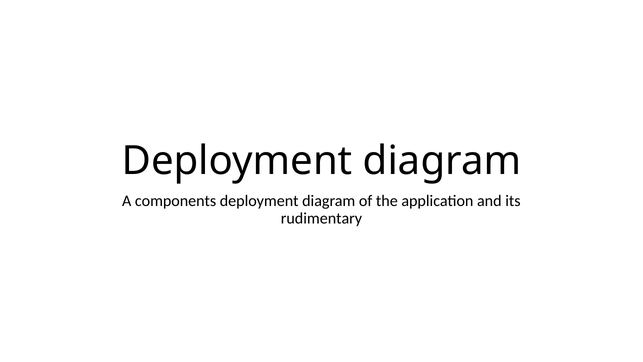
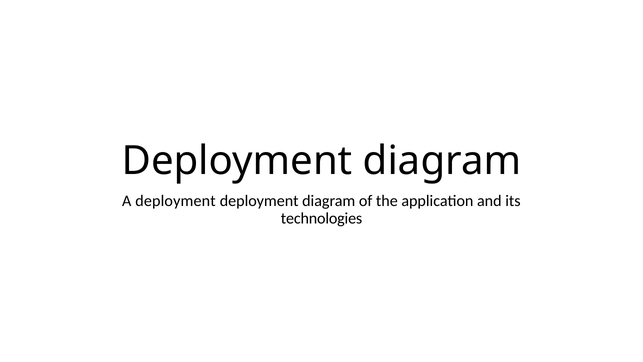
A components: components -> deployment (175, 201)
rudimentary: rudimentary -> technologies (322, 218)
